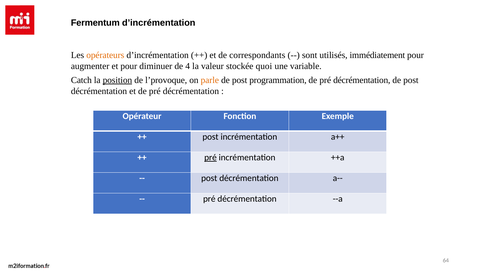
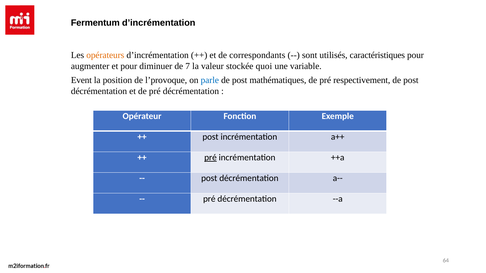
immédiatement: immédiatement -> caractéristiques (377, 55)
4: 4 -> 7 (188, 66)
Catch: Catch -> Event (81, 80)
position underline: present -> none (117, 80)
parle colour: orange -> blue (210, 80)
programmation: programmation -> mathématiques (278, 80)
décrémentation: décrémentation -> respectivement (362, 80)
